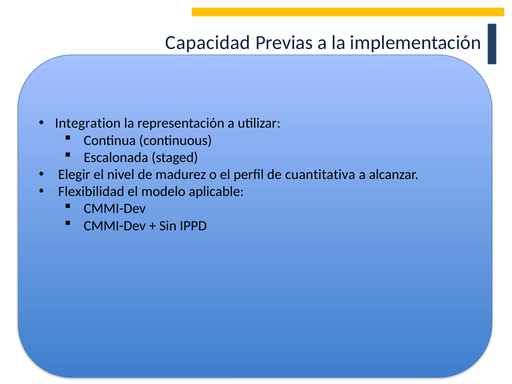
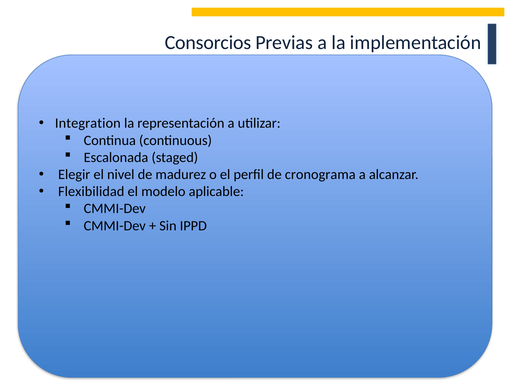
Capacidad: Capacidad -> Consorcios (208, 43)
cuantitativa: cuantitativa -> cronograma (320, 174)
